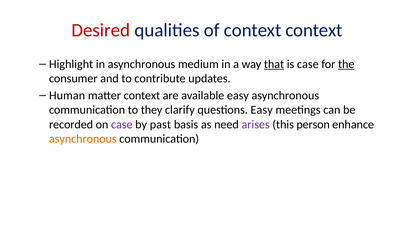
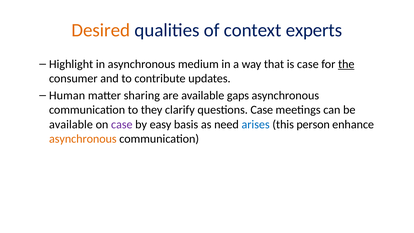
Desired colour: red -> orange (101, 30)
context context: context -> experts (314, 30)
that underline: present -> none (274, 64)
matter context: context -> sharing (142, 95)
available easy: easy -> gaps (238, 95)
questions Easy: Easy -> Case (262, 110)
recorded: recorded -> available (71, 124)
past: past -> easy (161, 124)
arises colour: purple -> blue (256, 124)
